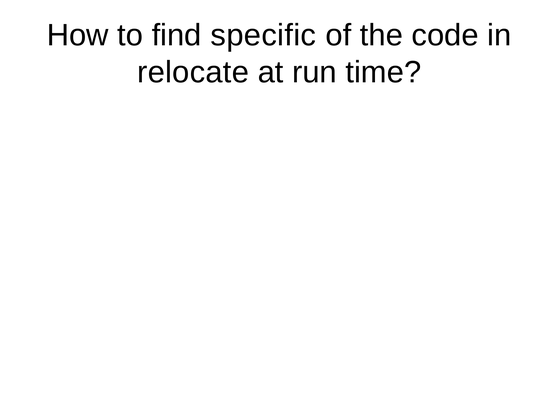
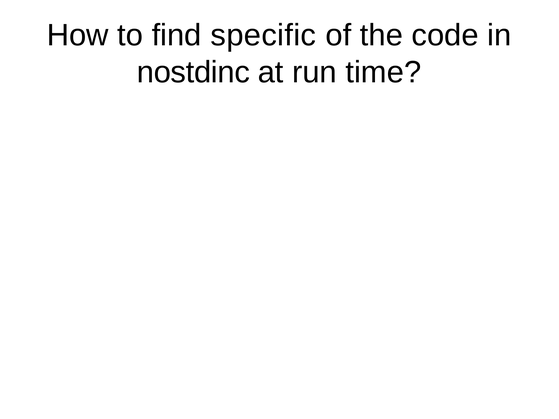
relocate: relocate -> nostdinc (193, 72)
